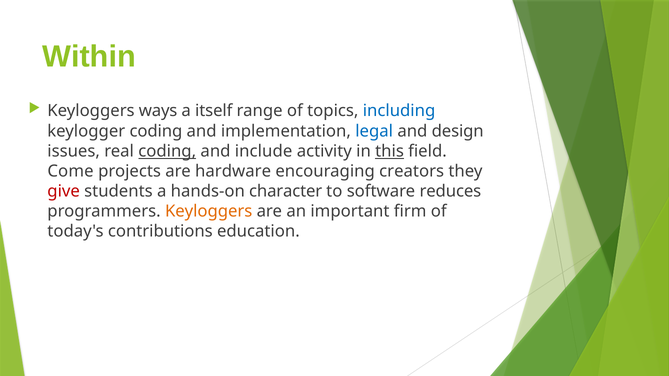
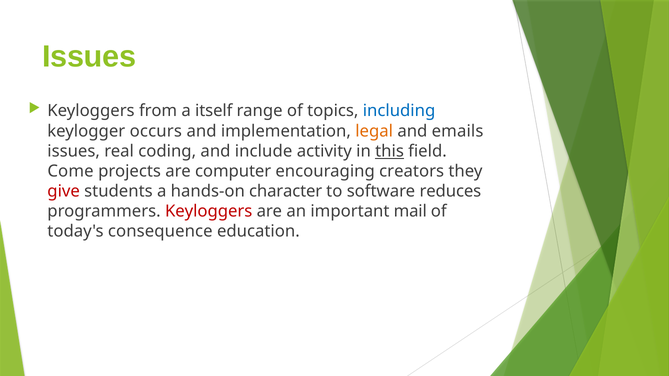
Within: Within -> Issues (89, 57)
ways: ways -> from (158, 111)
keylogger coding: coding -> occurs (156, 131)
legal colour: blue -> orange (374, 131)
design: design -> emails (458, 131)
coding underline: present -> none (167, 151)
hardware: hardware -> computer (233, 171)
Keyloggers colour: orange -> red (209, 211)
firm: firm -> mail (410, 211)
contributions: contributions -> consequence (160, 231)
